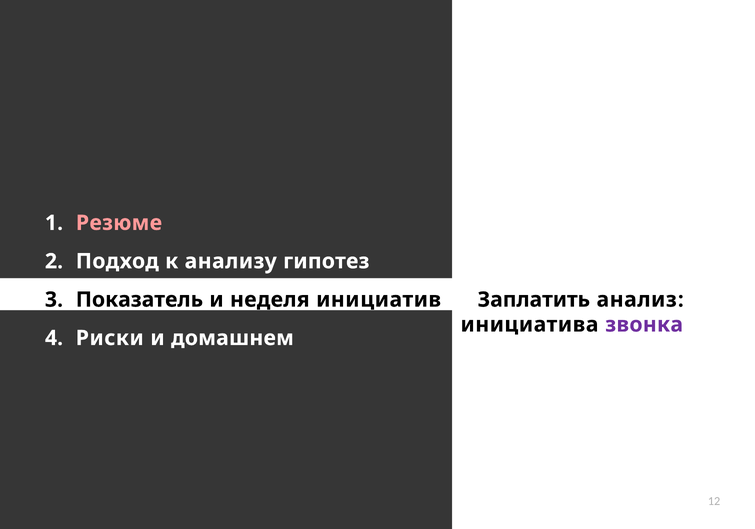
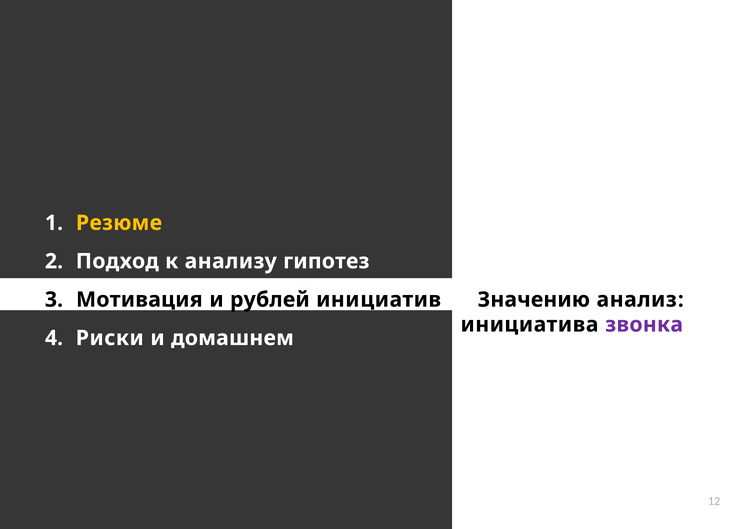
Резюме colour: pink -> yellow (119, 223)
Показатель: Показатель -> Мотивация (139, 300)
неделя: неделя -> рублей (270, 300)
Заплатить: Заплатить -> Значению (534, 300)
